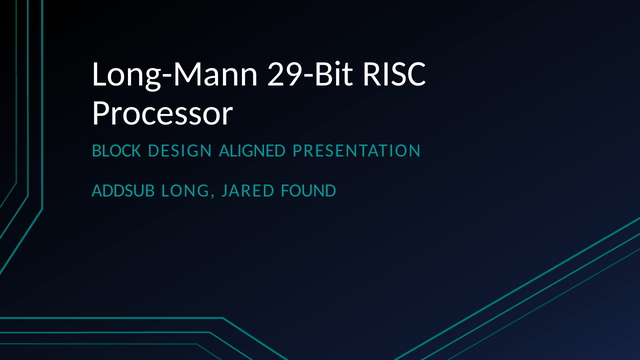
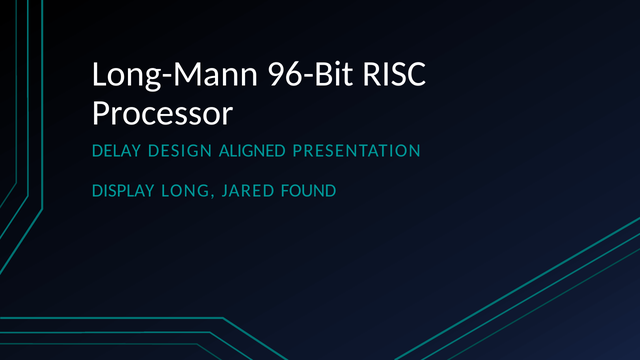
29-Bit: 29-Bit -> 96-Bit (310, 74)
BLOCK: BLOCK -> DELAY (116, 151)
ADDSUB: ADDSUB -> DISPLAY (123, 191)
